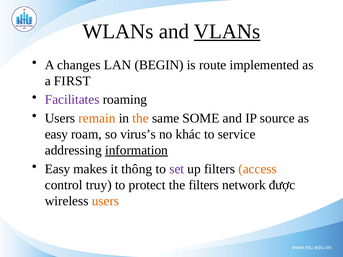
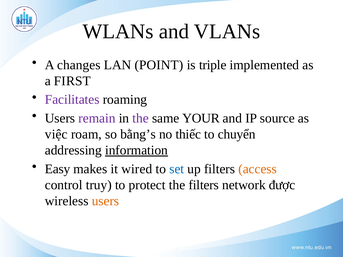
VLANs underline: present -> none (227, 31)
BEGIN: BEGIN -> POINT (159, 65)
route: route -> triple (213, 65)
remain colour: orange -> purple (97, 118)
the colour: orange -> purple (141, 118)
SOME: SOME -> YOUR (201, 118)
easy: easy -> việc (56, 134)
virus’s: virus’s -> bằng’s (138, 134)
khác: khác -> thiếc (188, 134)
service: service -> chuyển (237, 134)
thông: thông -> wired (137, 169)
set colour: purple -> blue (177, 169)
